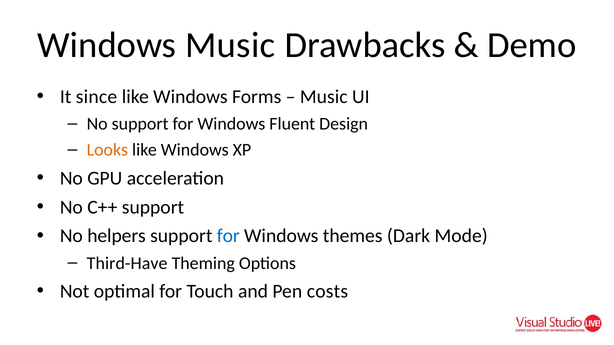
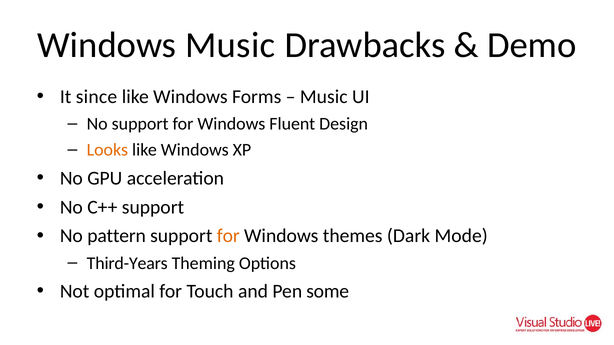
helpers: helpers -> pattern (117, 236)
for colour: blue -> orange (228, 236)
Third-Have: Third-Have -> Third-Years (127, 263)
costs: costs -> some (328, 292)
